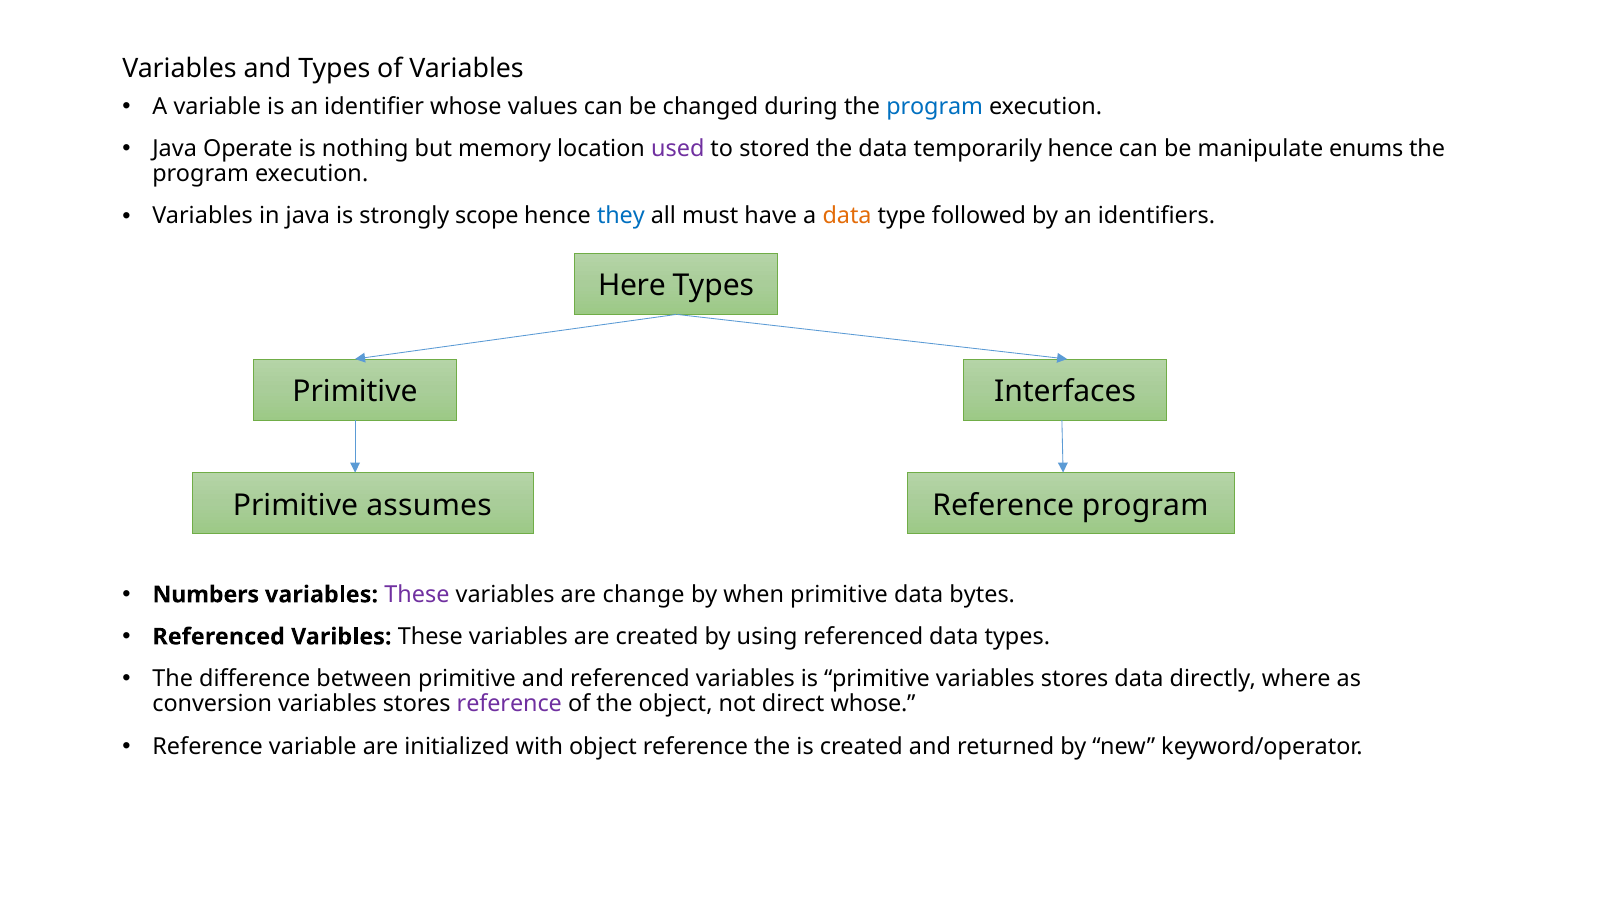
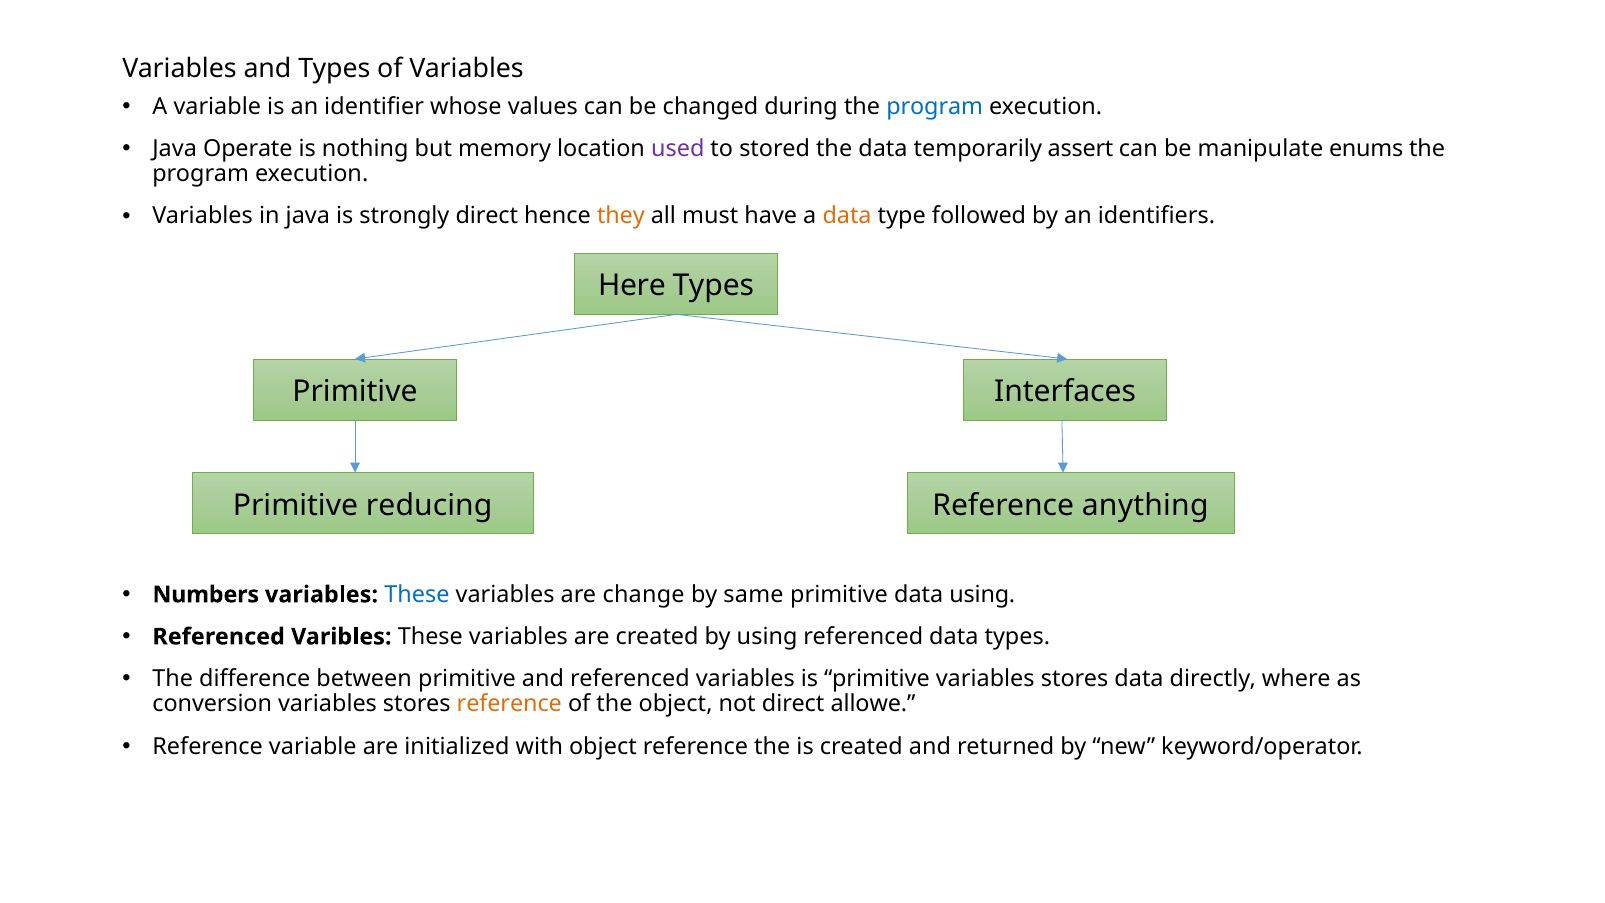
temporarily hence: hence -> assert (1081, 149)
strongly scope: scope -> direct (487, 216)
they colour: blue -> orange (621, 216)
assumes: assumes -> reducing (429, 505)
Reference program: program -> anything (1145, 505)
These colour: purple -> blue (417, 595)
when: when -> same (754, 595)
data bytes: bytes -> using (982, 595)
reference colour: purple -> orange (509, 704)
direct whose: whose -> allowe (873, 704)
